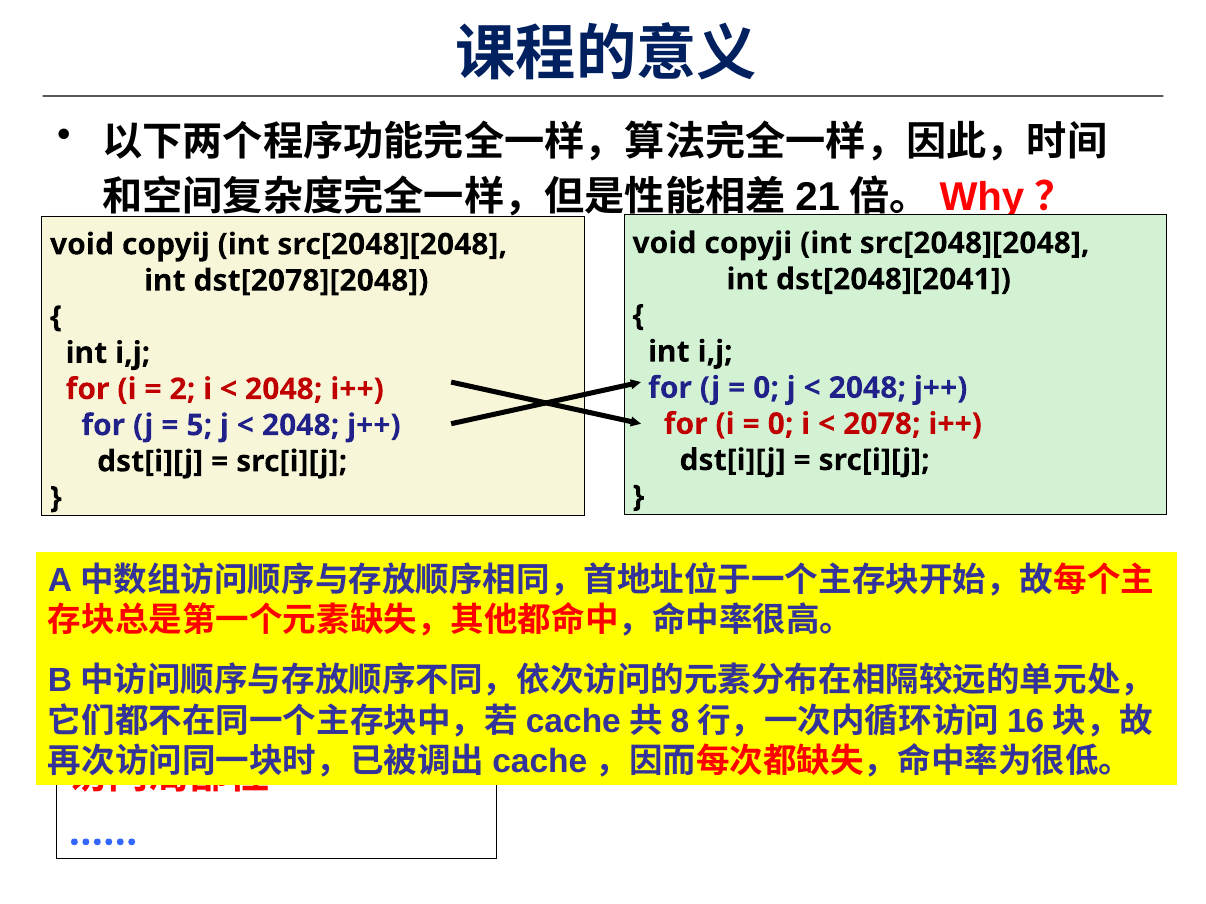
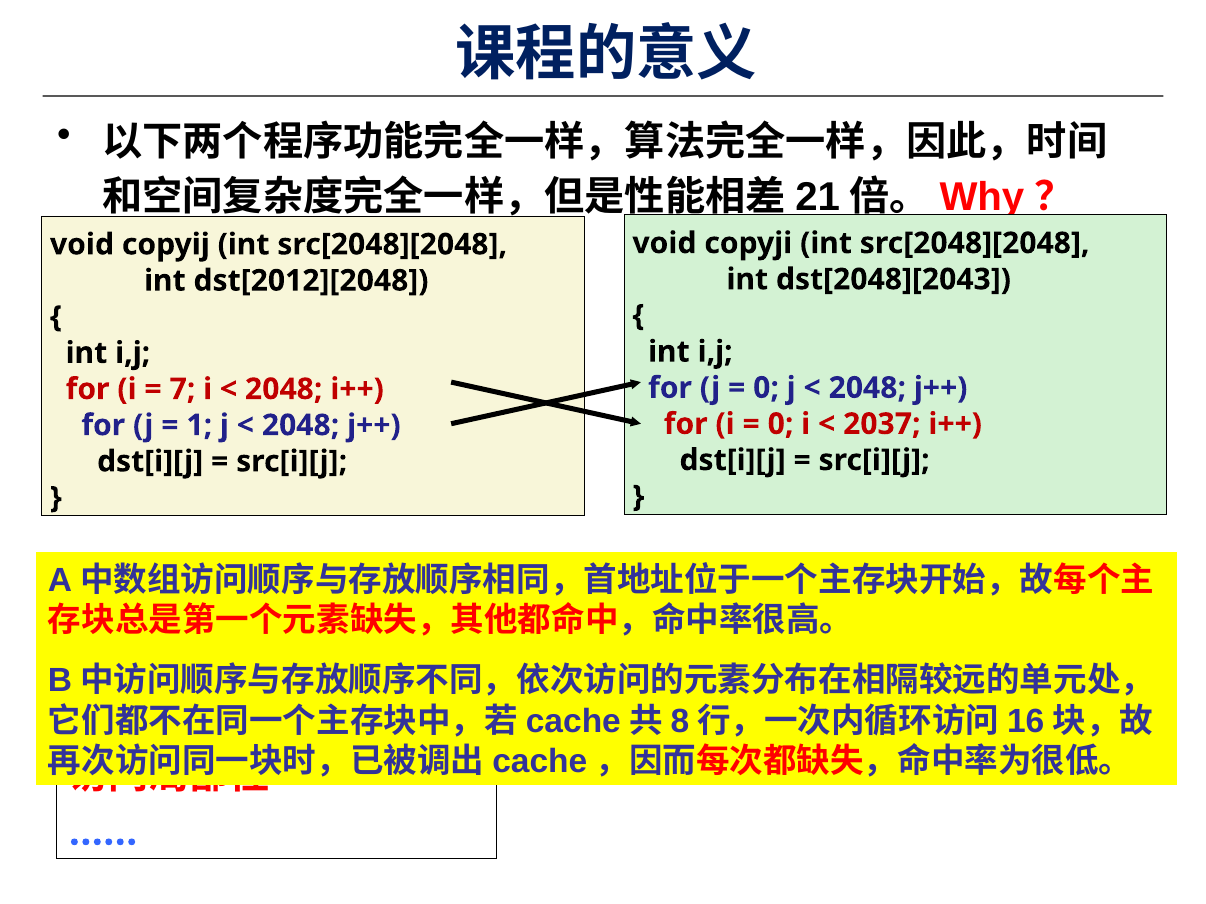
dst[2048][2041: dst[2048][2041 -> dst[2048][2043 (893, 280)
dst[2078][2048: dst[2078][2048 -> dst[2012][2048 (311, 281)
2: 2 -> 7 (182, 389)
2078: 2078 -> 2037 (882, 424)
5: 5 -> 1 (199, 426)
